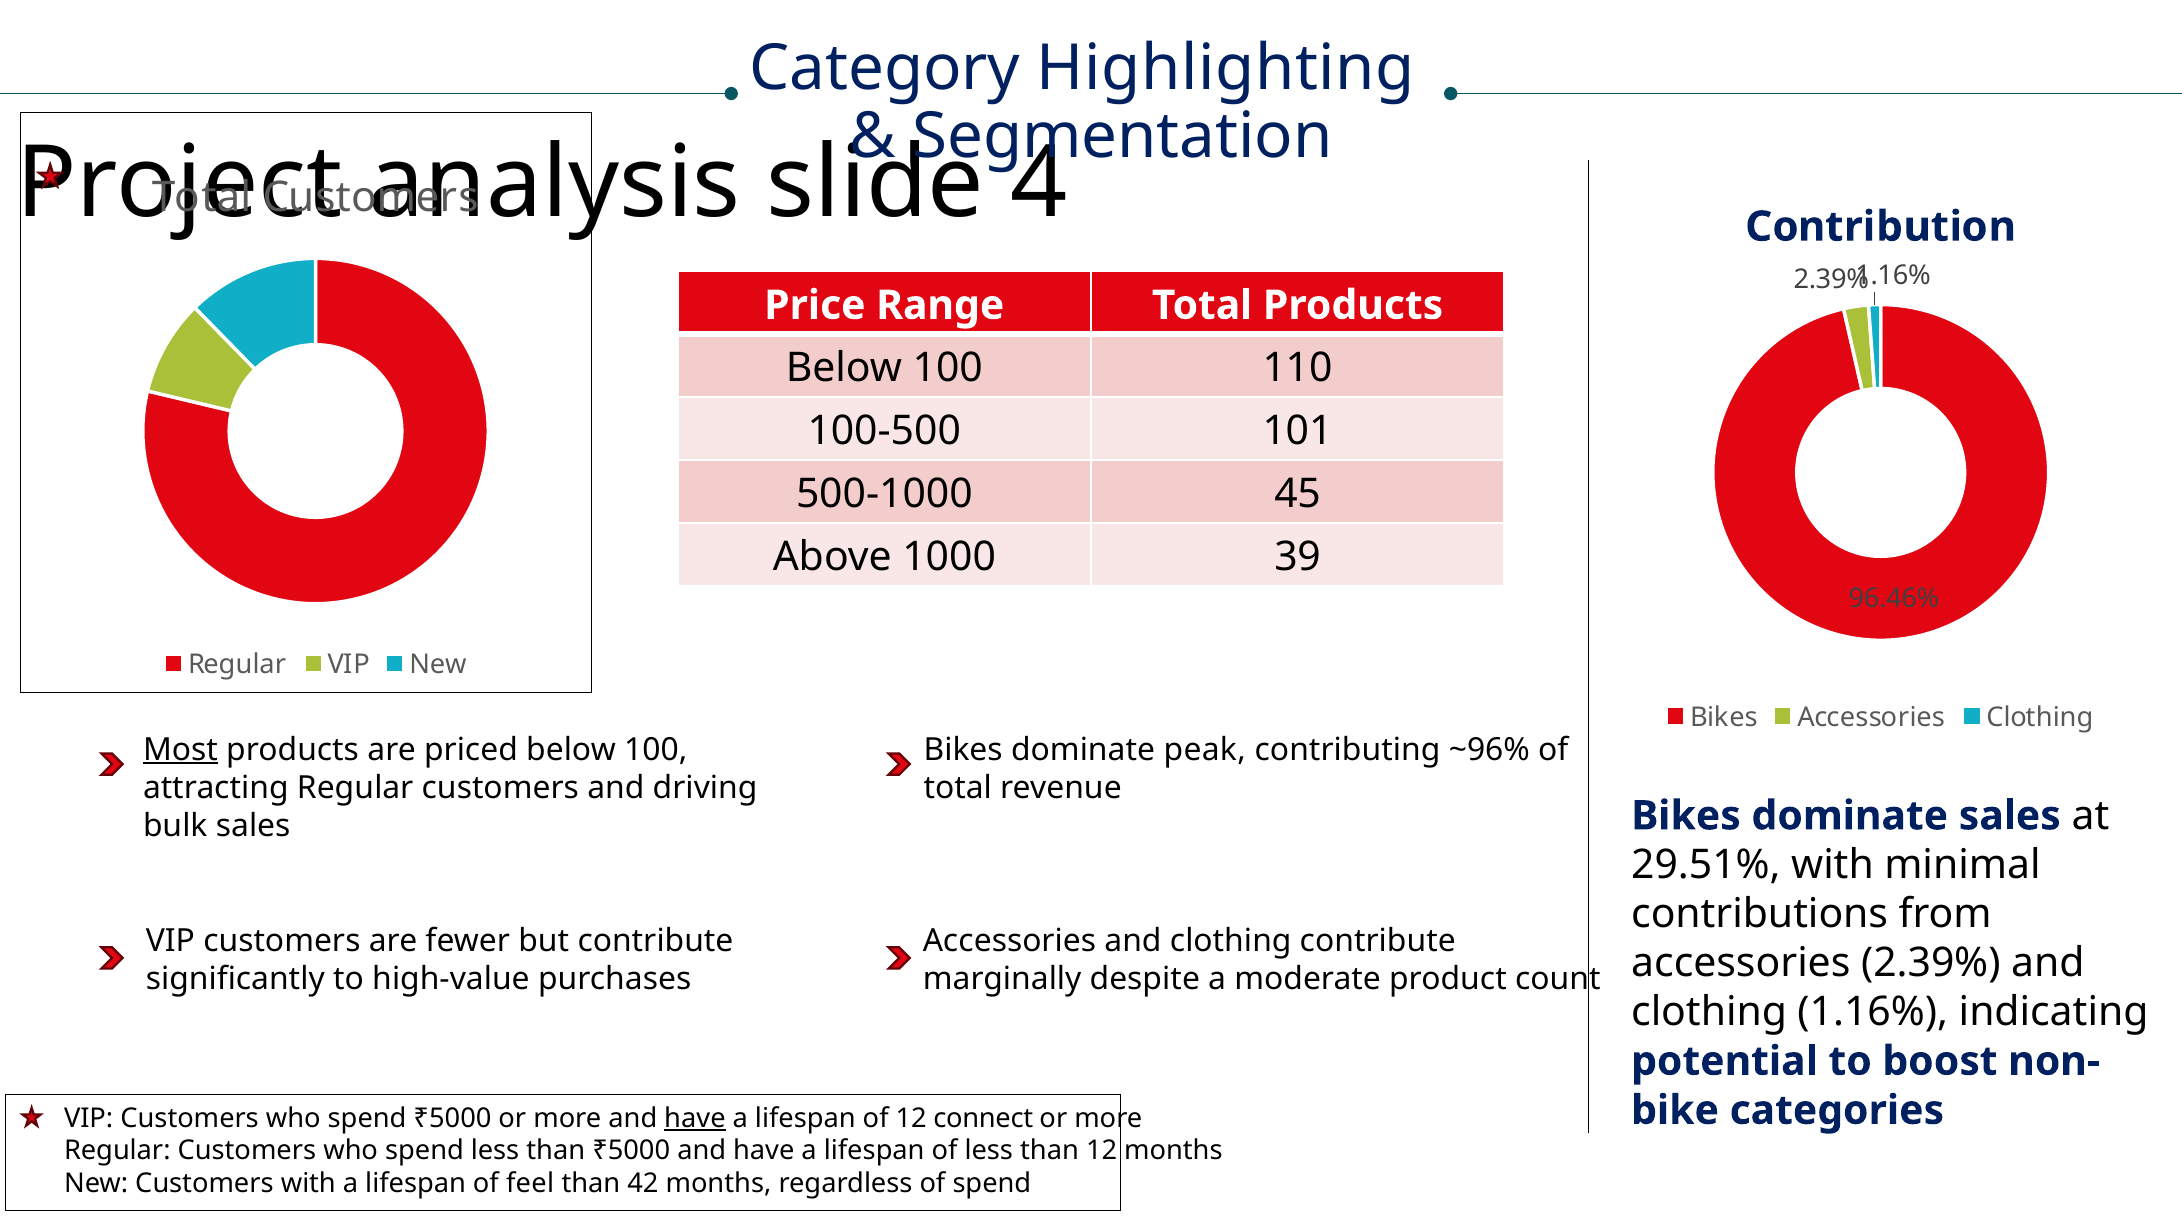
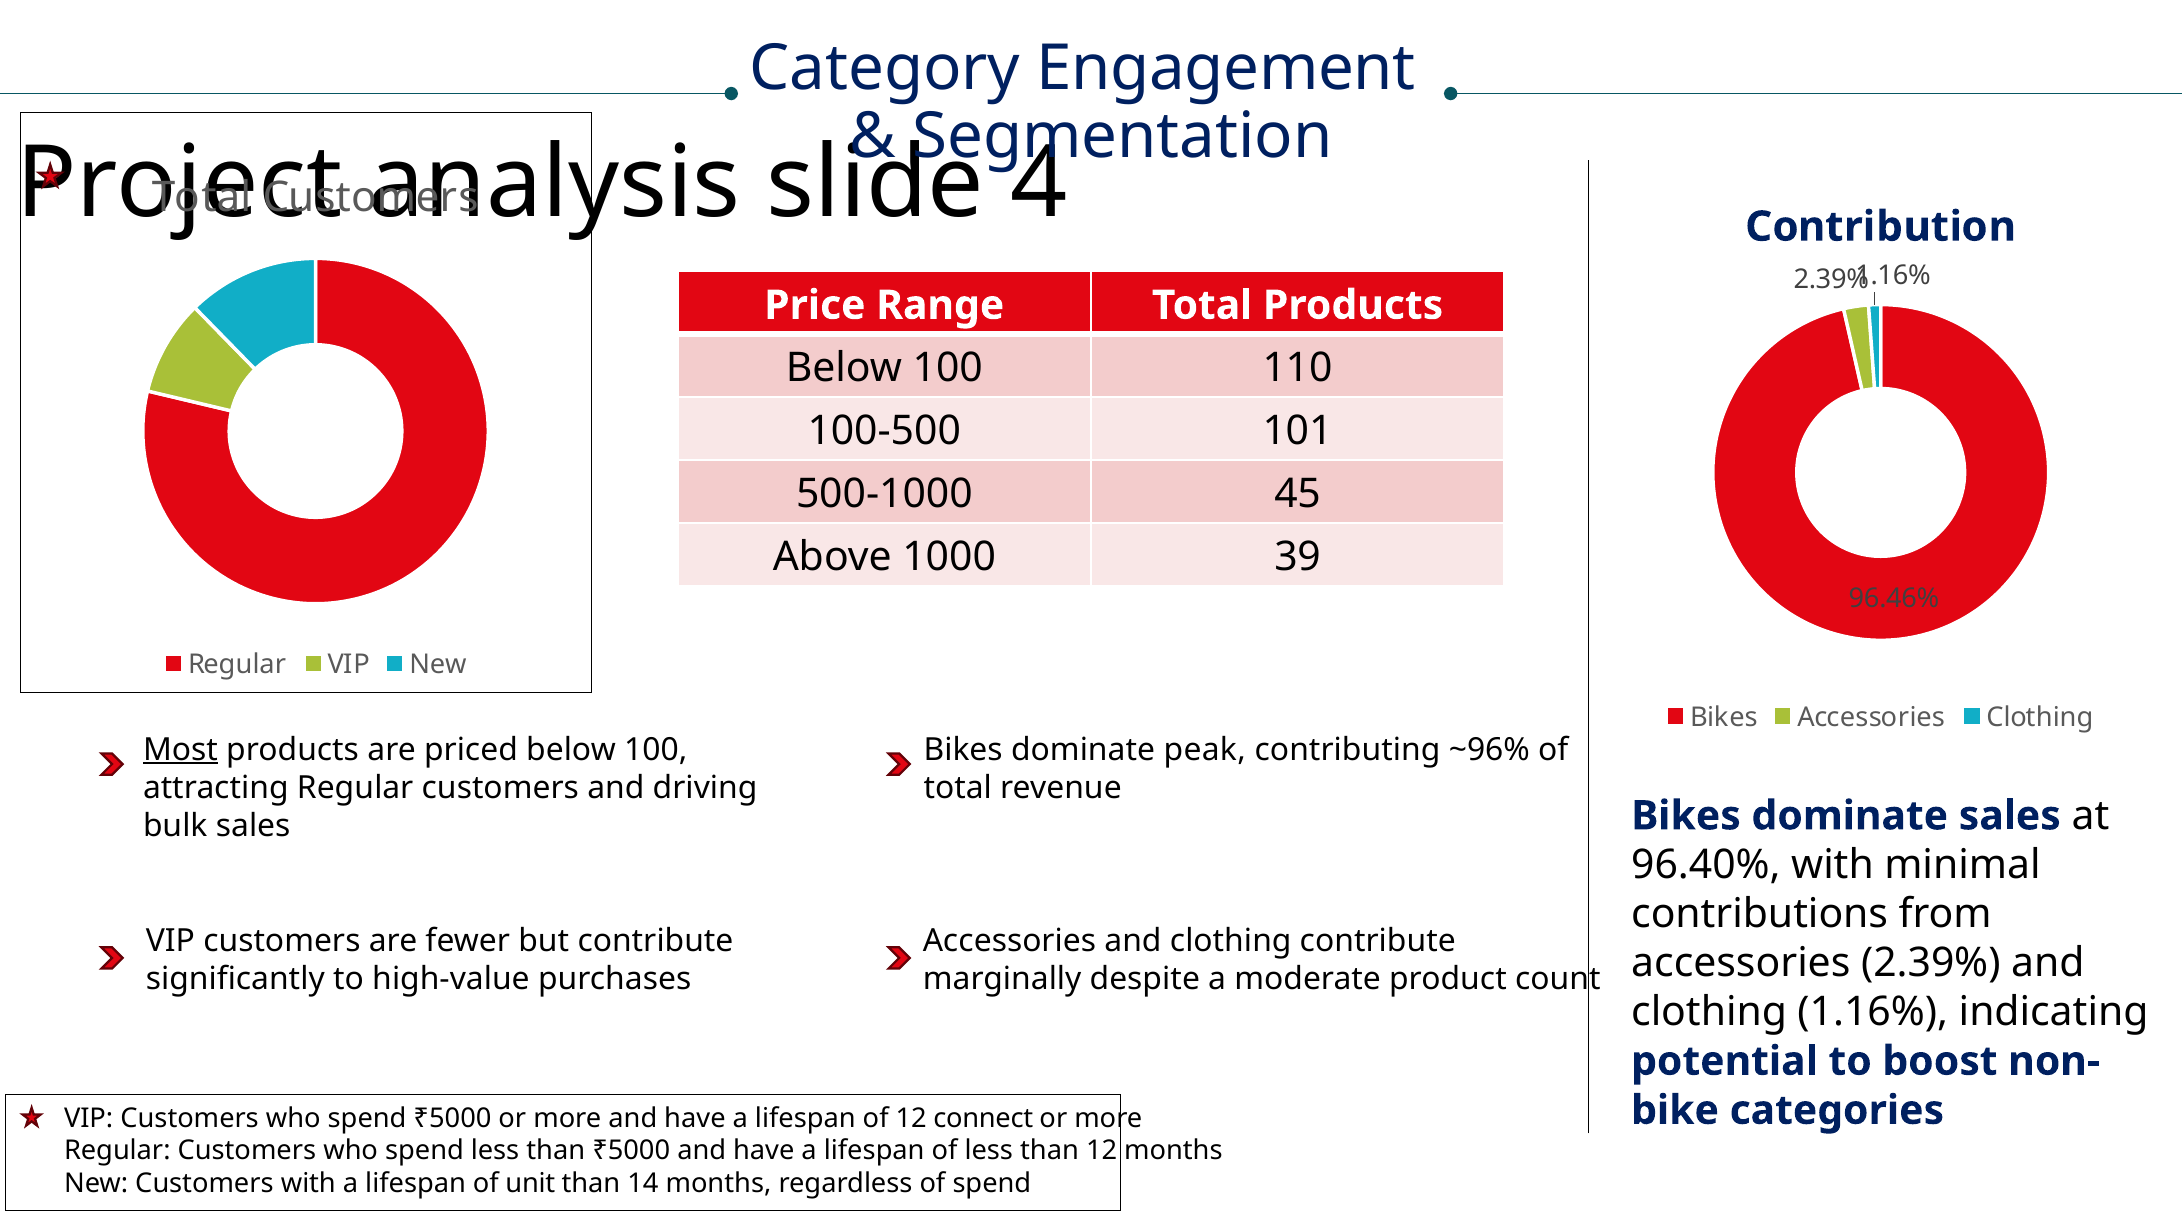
Highlighting: Highlighting -> Engagement (1226, 68)
29.51%: 29.51% -> 96.40% (1706, 865)
have underline: present -> none (695, 1119)
feel: feel -> unit (530, 1184)
42: 42 -> 14 (643, 1184)
